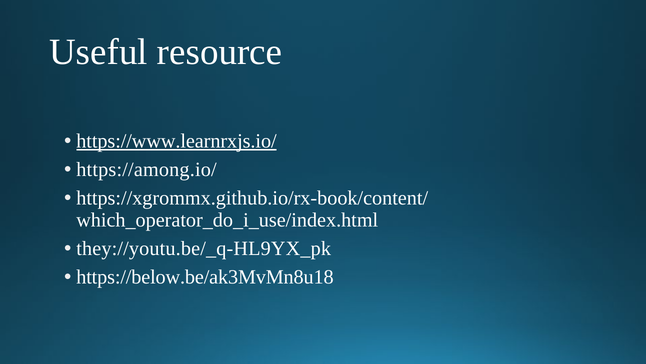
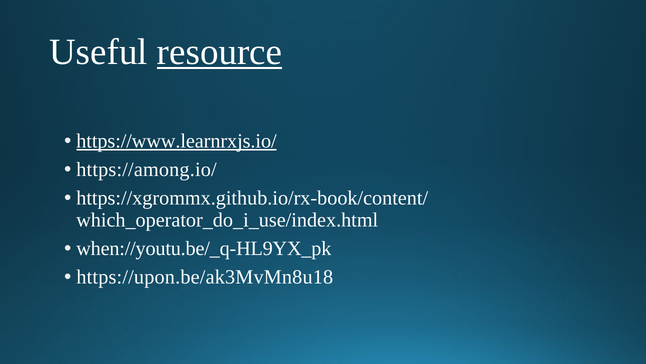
resource underline: none -> present (220, 52)
they://youtu.be/_q-HL9YX_pk: they://youtu.be/_q-HL9YX_pk -> when://youtu.be/_q-HL9YX_pk (204, 248)
https://below.be/ak3MvMn8u18: https://below.be/ak3MvMn8u18 -> https://upon.be/ak3MvMn8u18 (205, 277)
